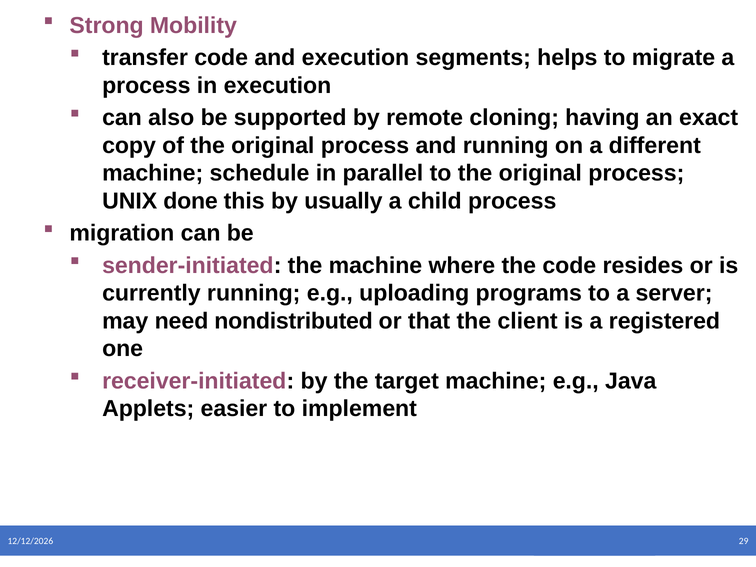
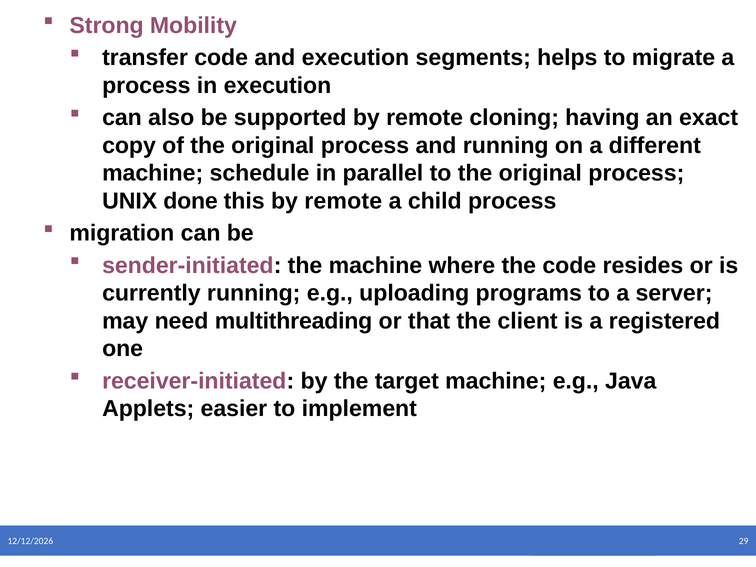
this by usually: usually -> remote (343, 201)
nondistributed: nondistributed -> multithreading (294, 321)
